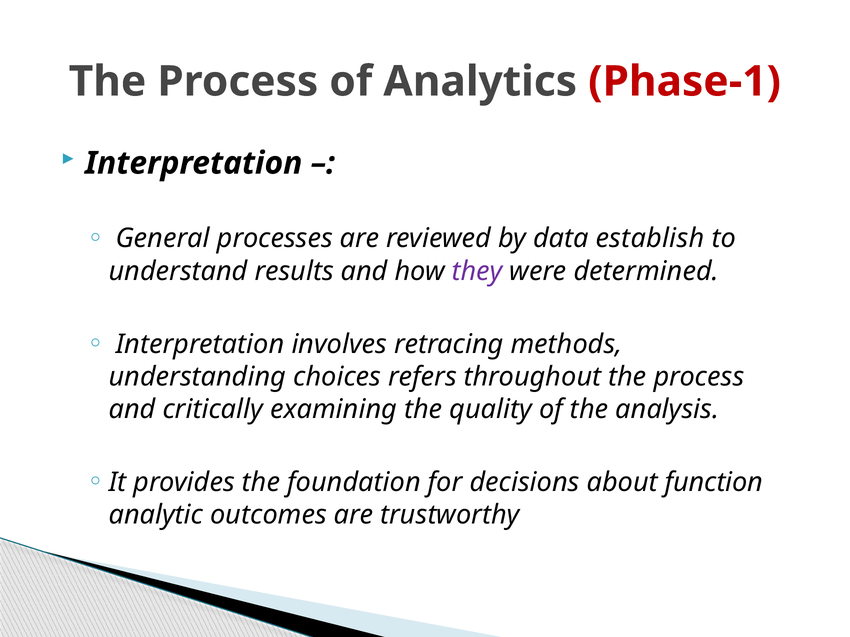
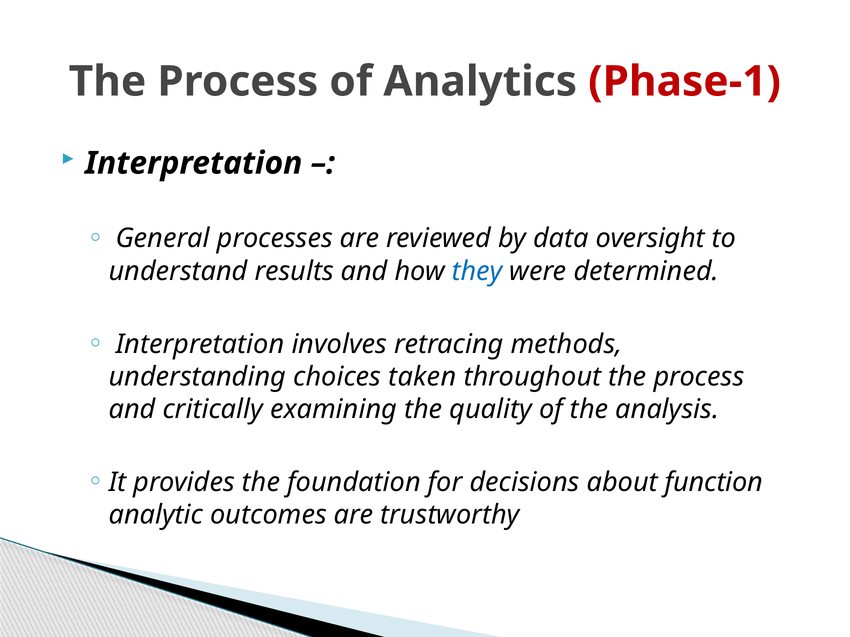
establish: establish -> oversight (650, 239)
they colour: purple -> blue (477, 271)
refers: refers -> taken (422, 377)
